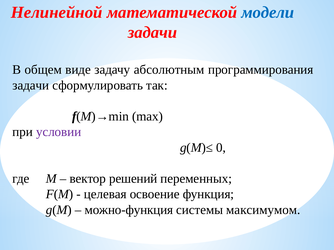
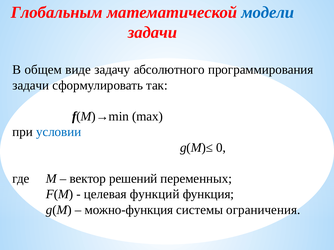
Нелинейной: Нелинейной -> Глобальным (57, 12)
абсолютным: абсолютным -> абсолютного (169, 70)
условии colour: purple -> blue (59, 132)
освоение: освоение -> функций (155, 195)
максимумом: максимумом -> ограничения (263, 210)
